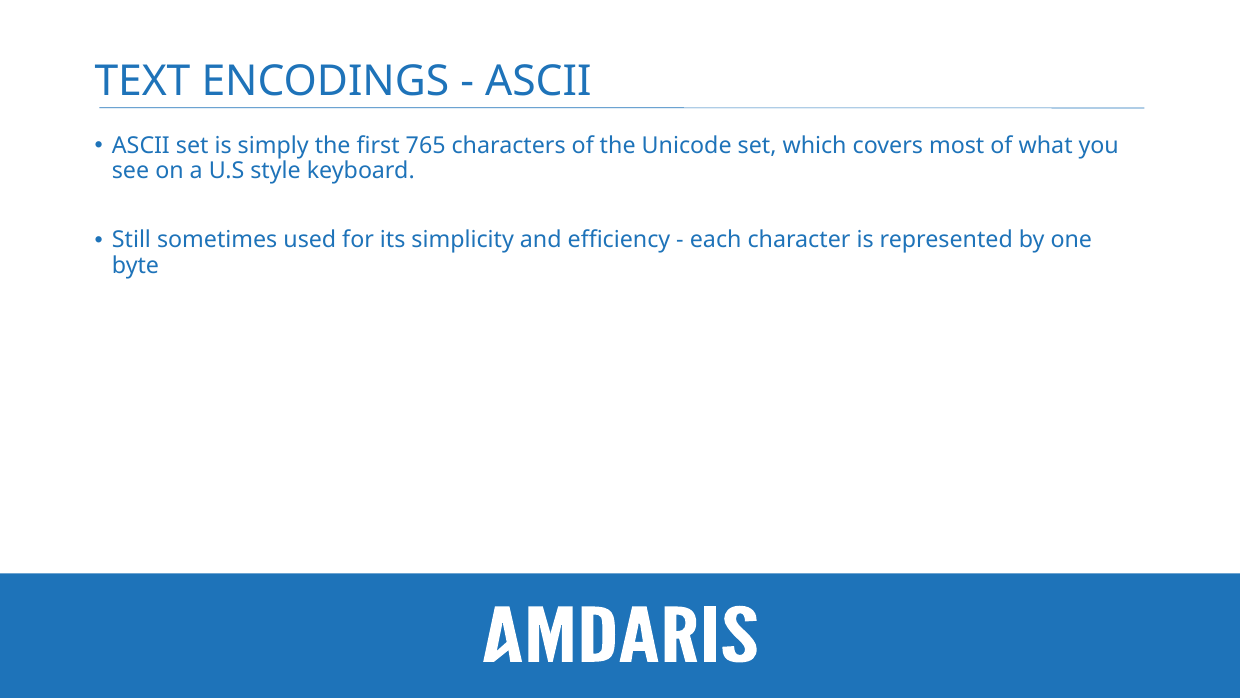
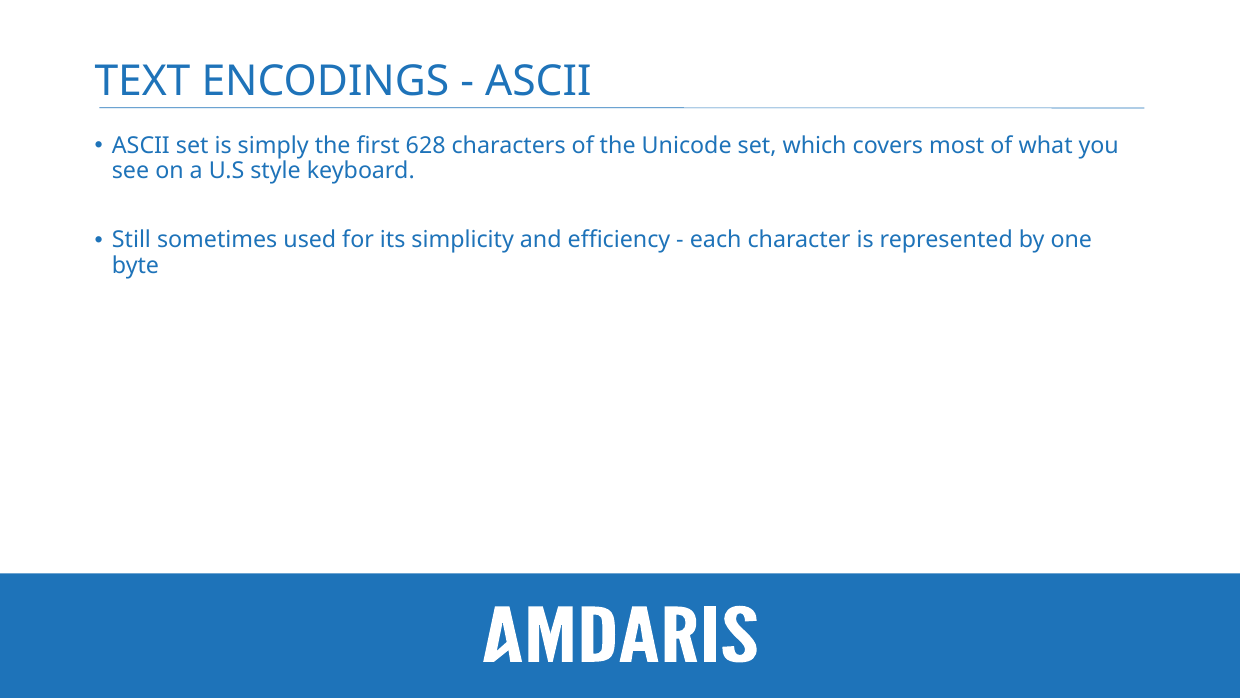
765: 765 -> 628 (426, 145)
